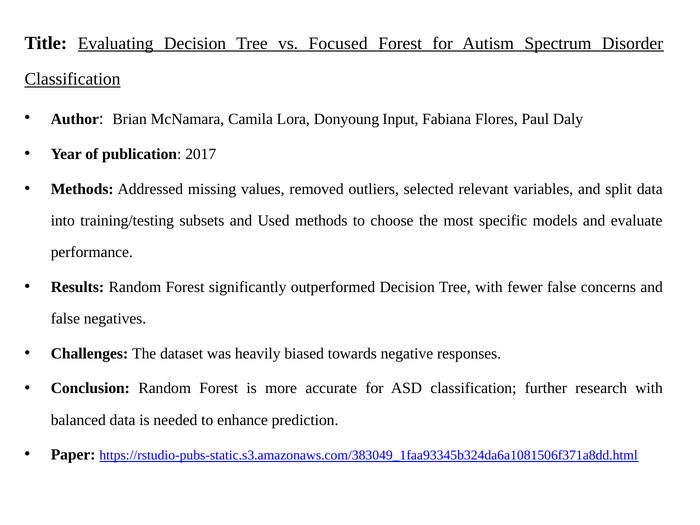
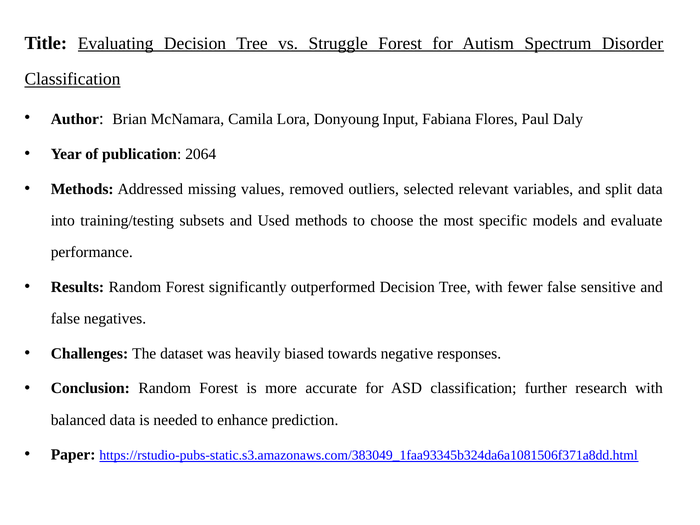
Focused: Focused -> Struggle (338, 43)
2017: 2017 -> 2064 (201, 154)
concerns: concerns -> sensitive (608, 287)
